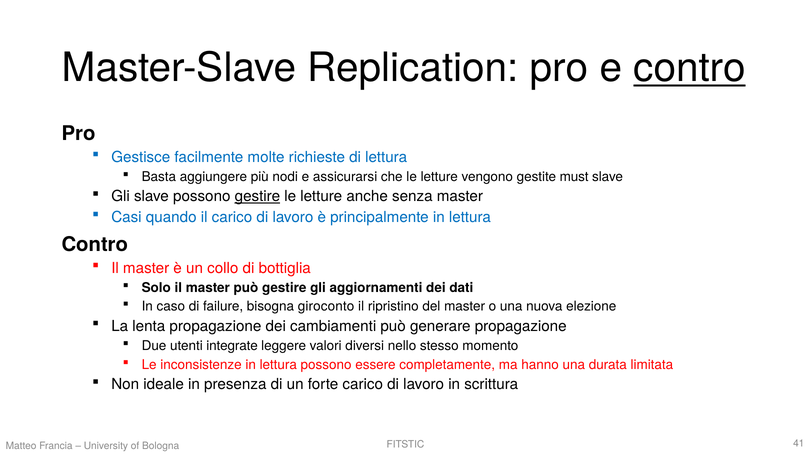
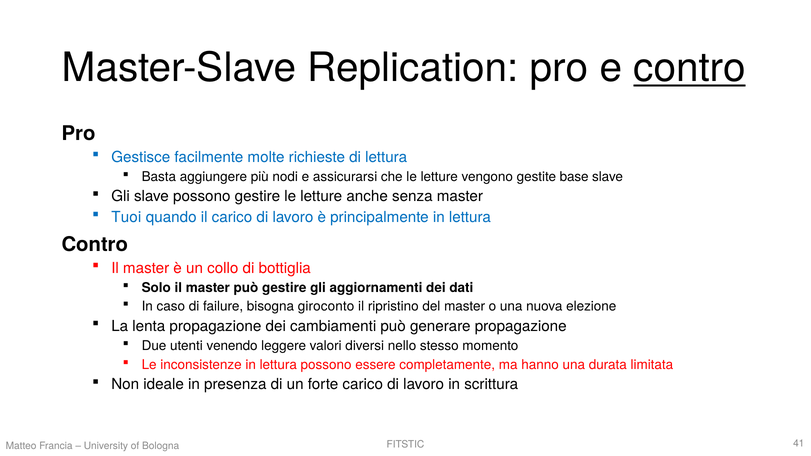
must: must -> base (574, 177)
gestire underline: present -> none (257, 196)
Casi: Casi -> Tuoi (126, 217)
integrate: integrate -> venendo (232, 346)
